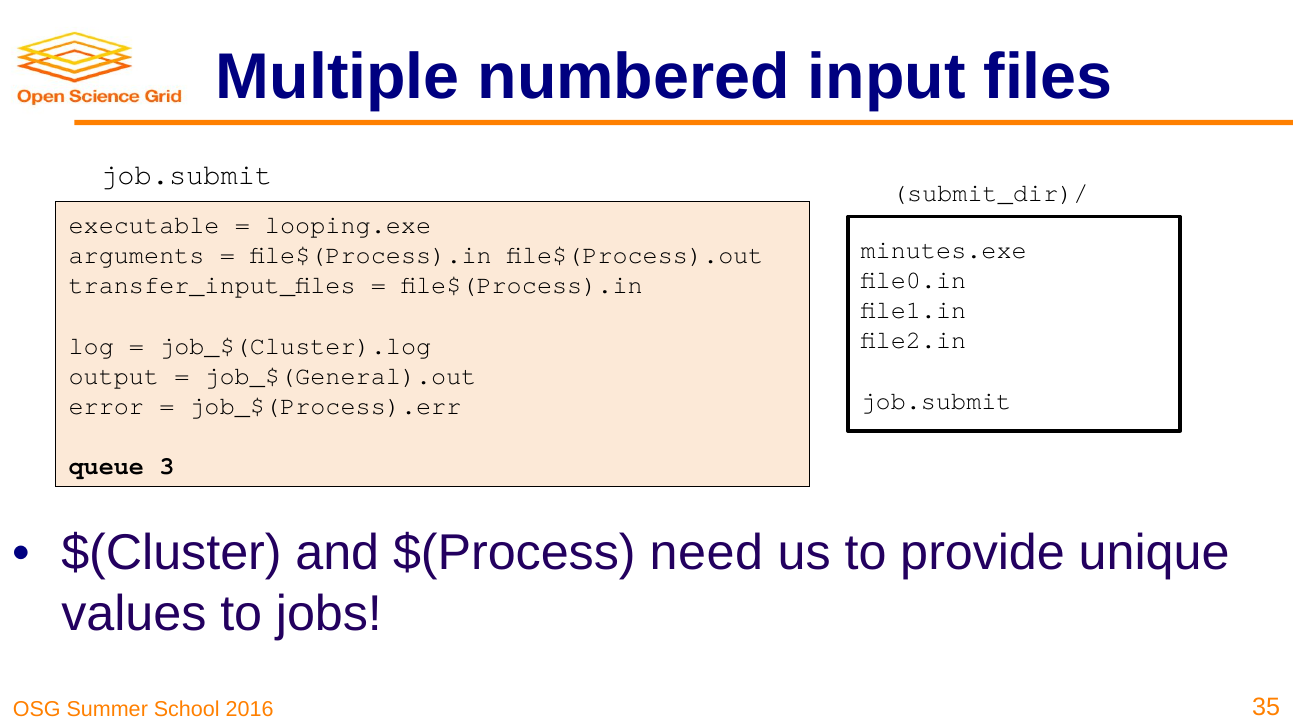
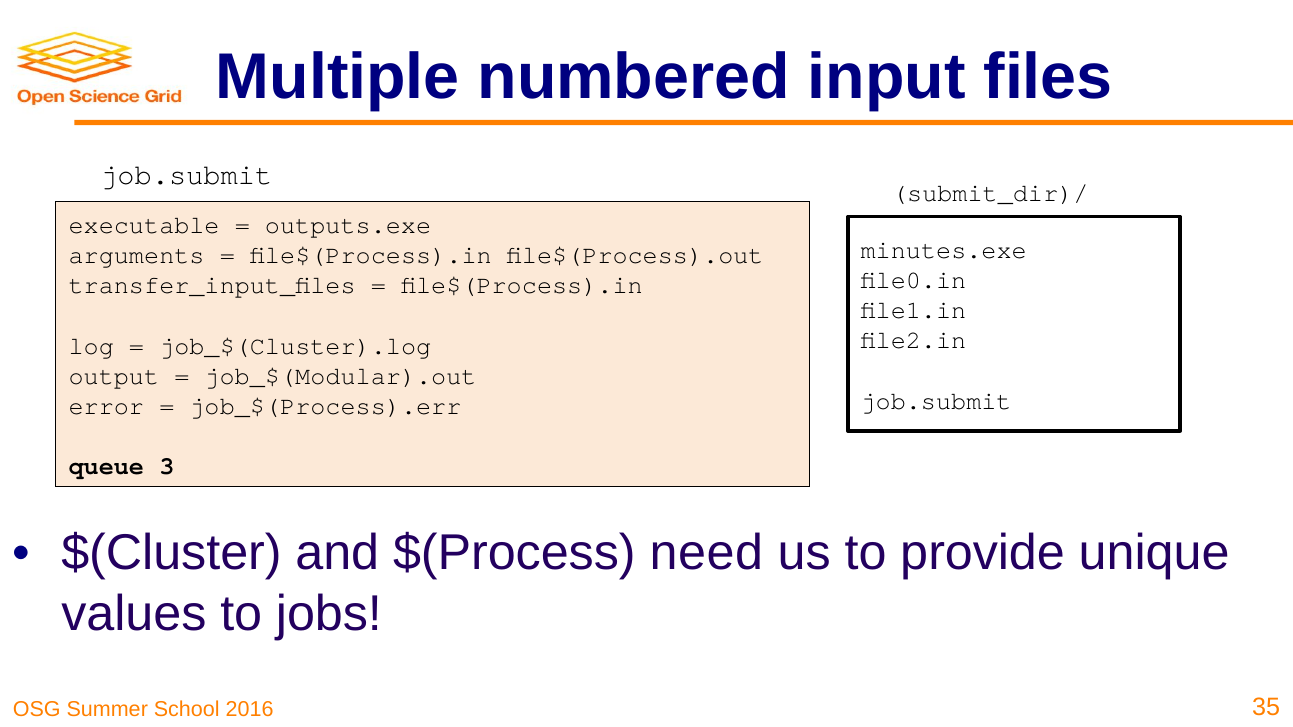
looping.exe: looping.exe -> outputs.exe (348, 225)
job_$(General).out: job_$(General).out -> job_$(Modular).out (341, 376)
